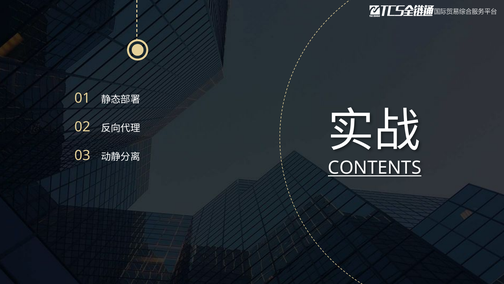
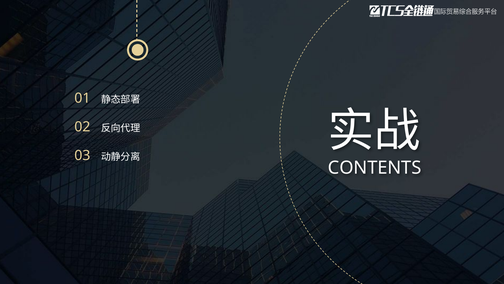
CONTENTS underline: present -> none (375, 168)
